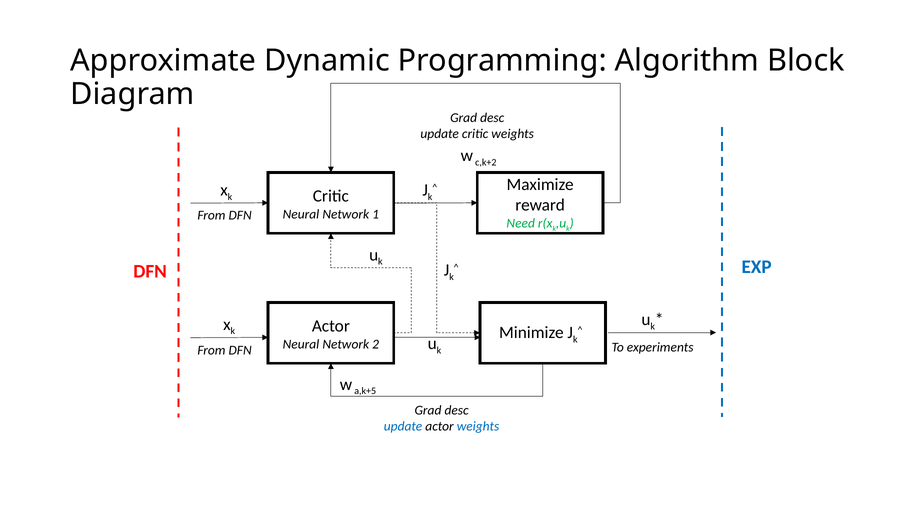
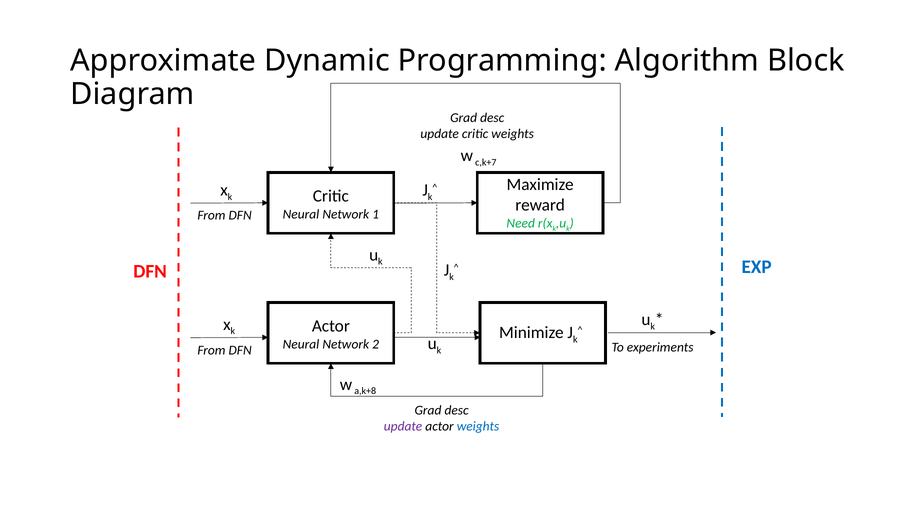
c,k+2: c,k+2 -> c,k+7 (486, 162)
a,k+5: a,k+5 -> a,k+8 (365, 391)
update colour: blue -> purple (403, 426)
